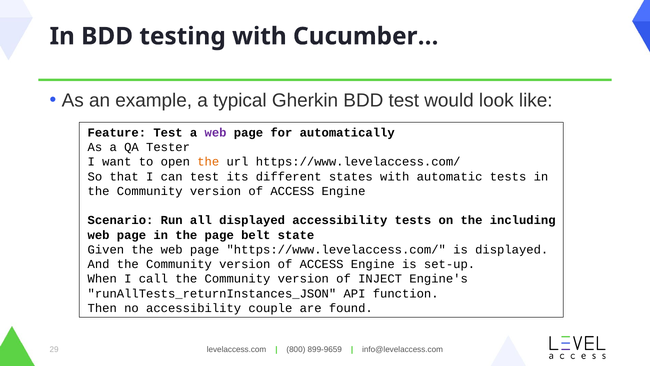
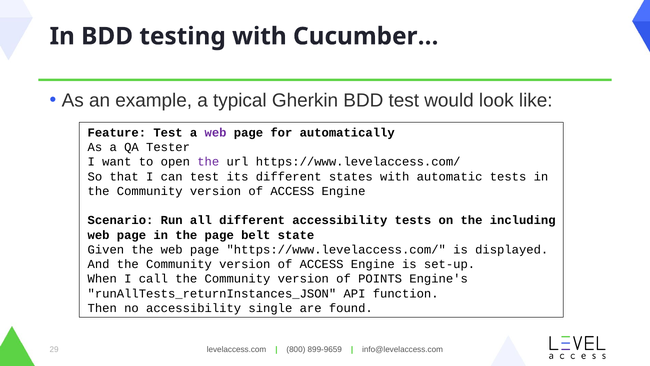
the colour: orange -> purple (208, 162)
all displayed: displayed -> different (252, 220)
INJECT: INJECT -> POINTS (380, 279)
couple: couple -> single (270, 308)
